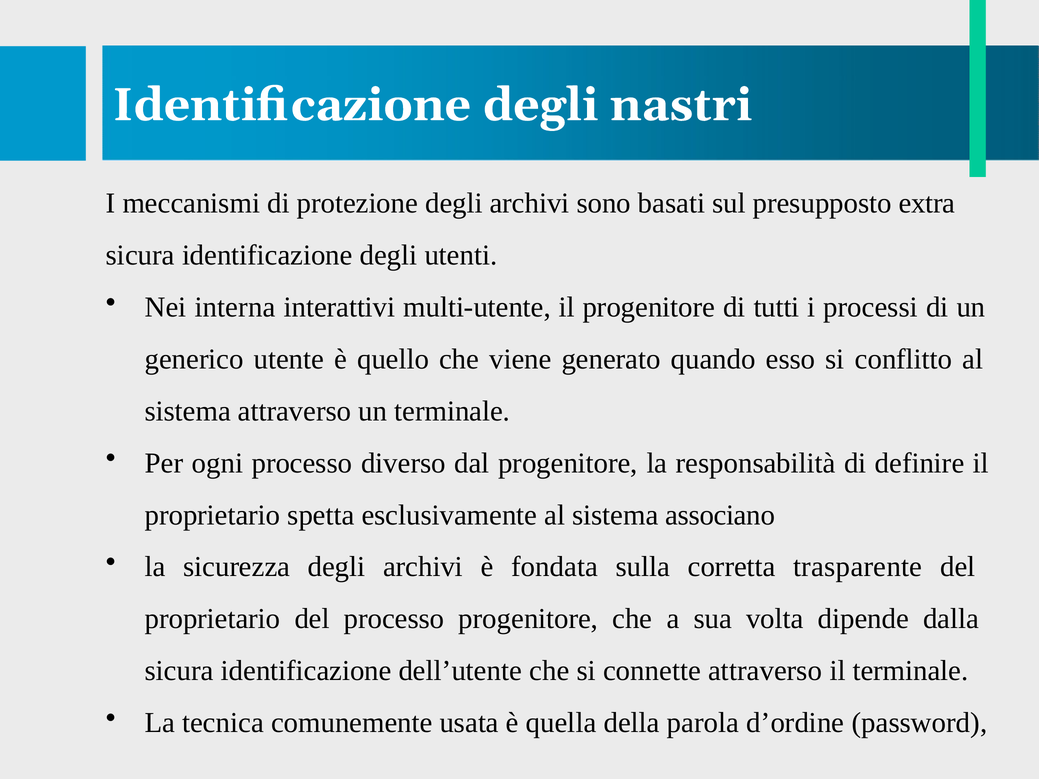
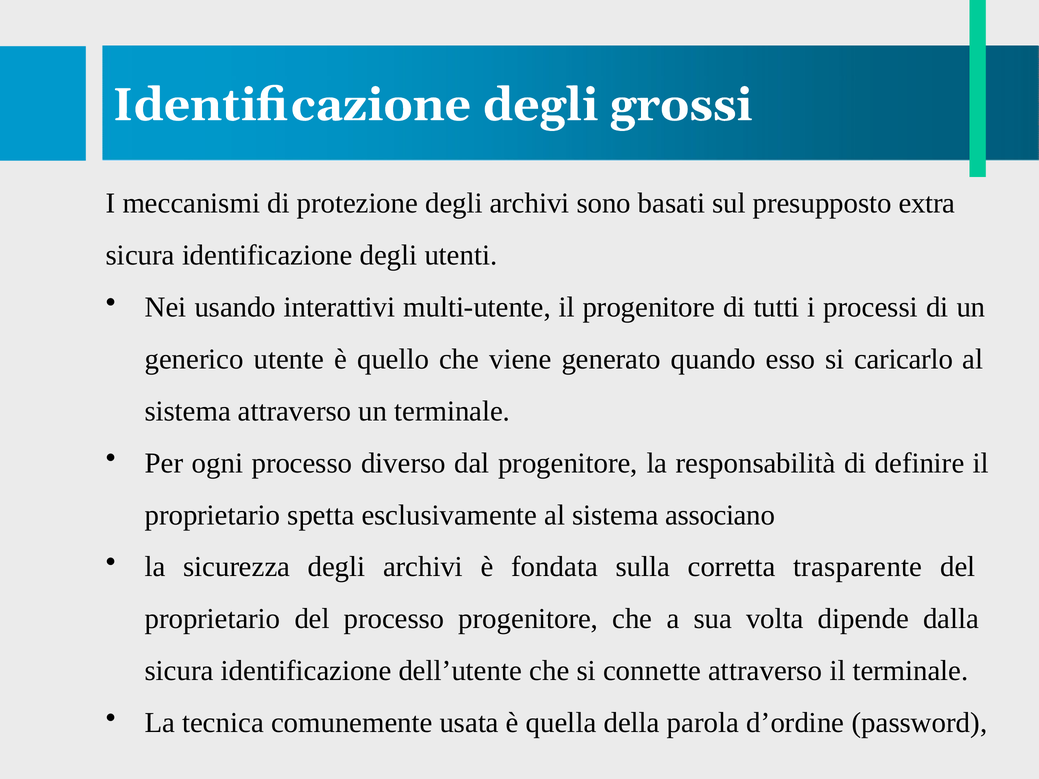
nastri: nastri -> grossi (681, 105)
interna: interna -> usando (235, 307)
conflitto: conflitto -> caricarlo (904, 359)
